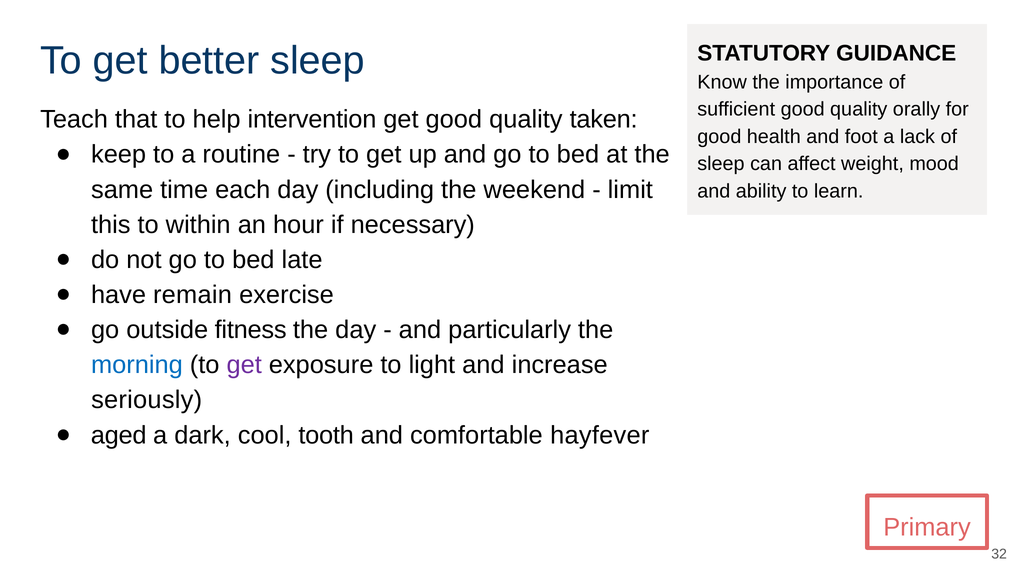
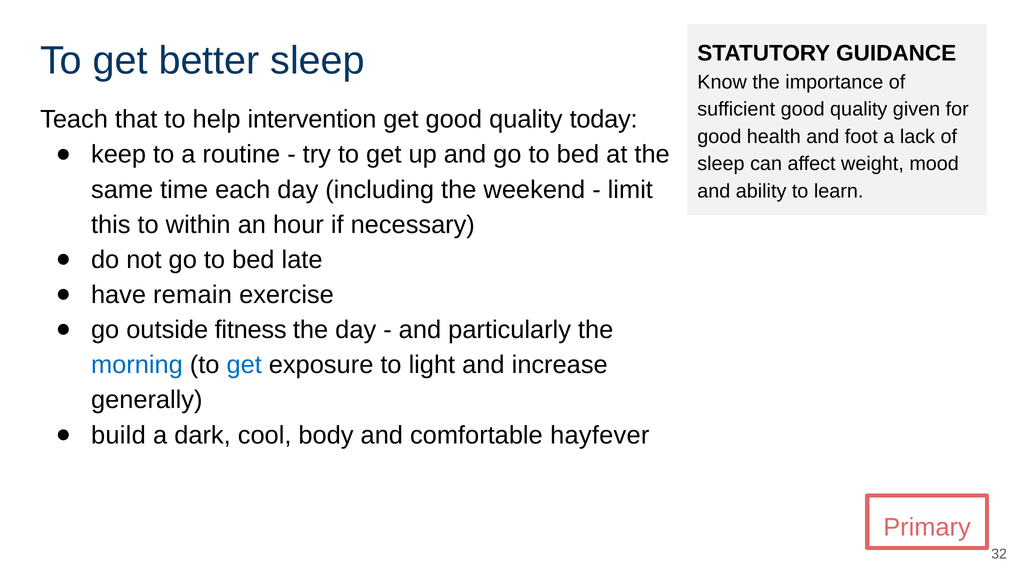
orally: orally -> given (917, 109)
taken: taken -> today (604, 120)
get colour: purple -> blue (244, 365)
seriously: seriously -> generally (147, 400)
aged: aged -> build (118, 435)
tooth: tooth -> body (326, 435)
